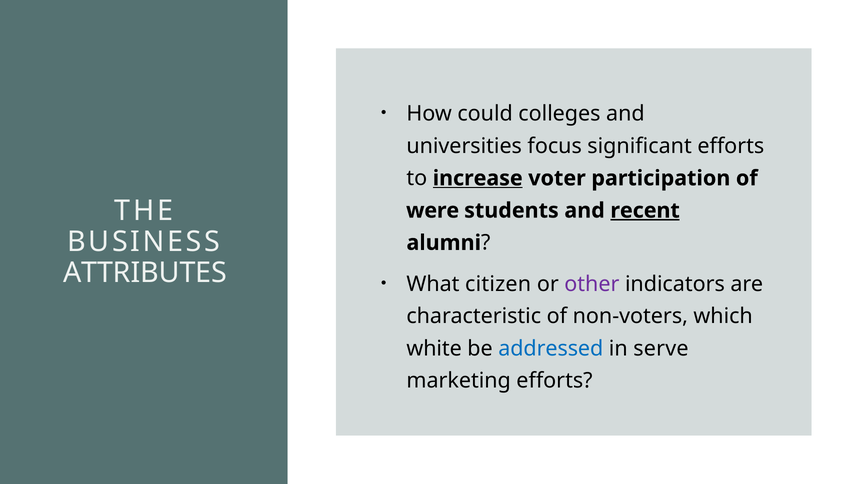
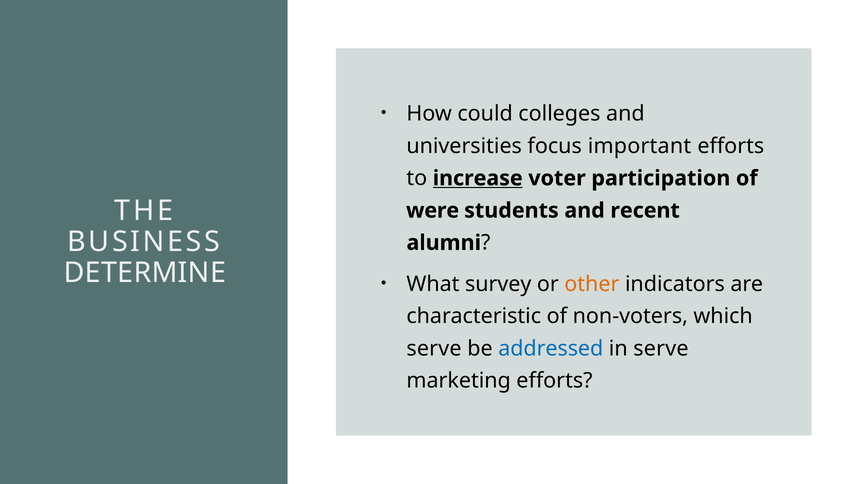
significant: significant -> important (639, 146)
recent underline: present -> none (645, 210)
ATTRIBUTES: ATTRIBUTES -> DETERMINE (145, 273)
citizen: citizen -> survey (498, 284)
other colour: purple -> orange (592, 284)
white: white -> serve (434, 348)
